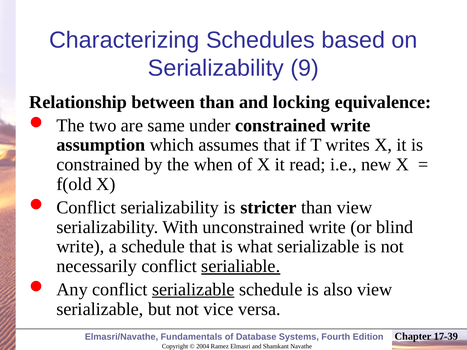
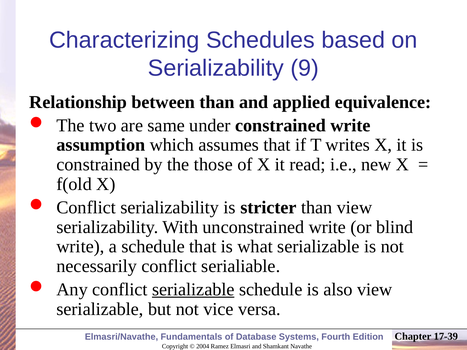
locking: locking -> applied (302, 102)
when: when -> those (213, 165)
serialiable underline: present -> none (241, 266)
